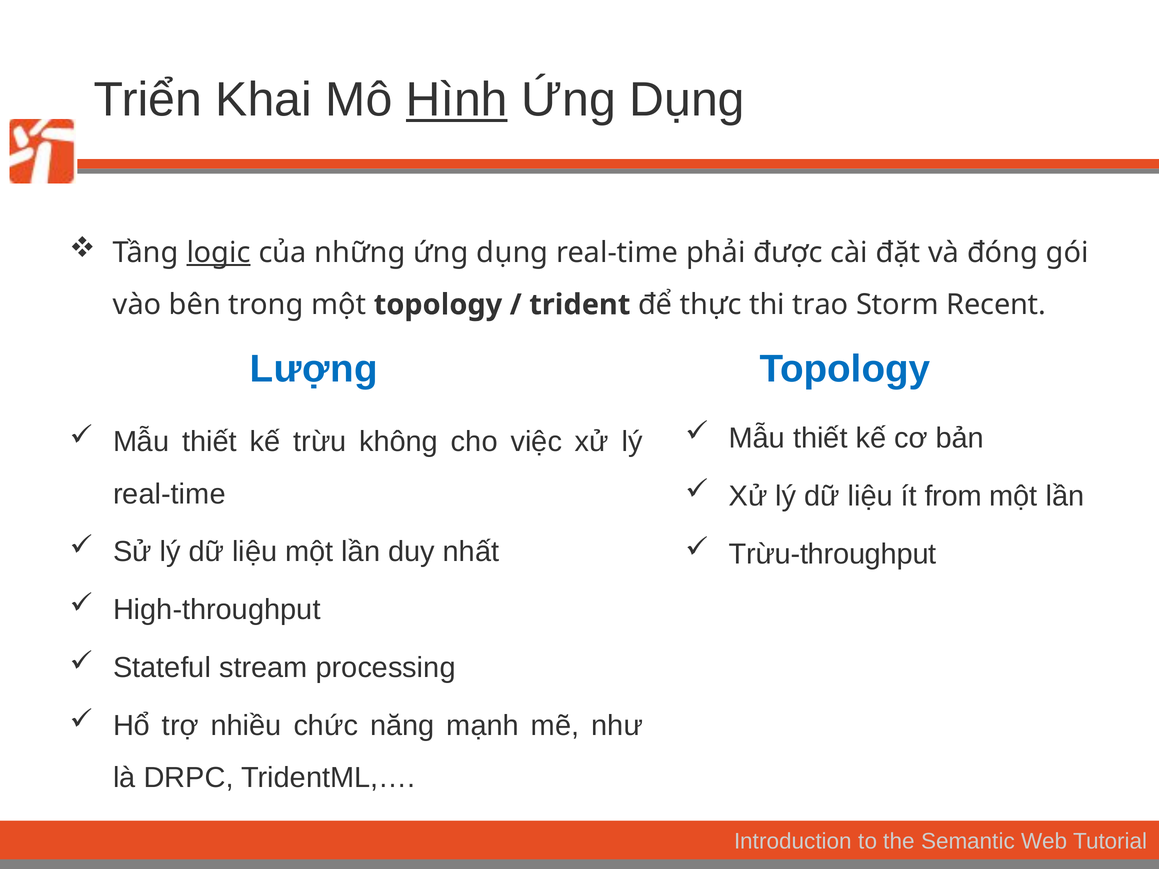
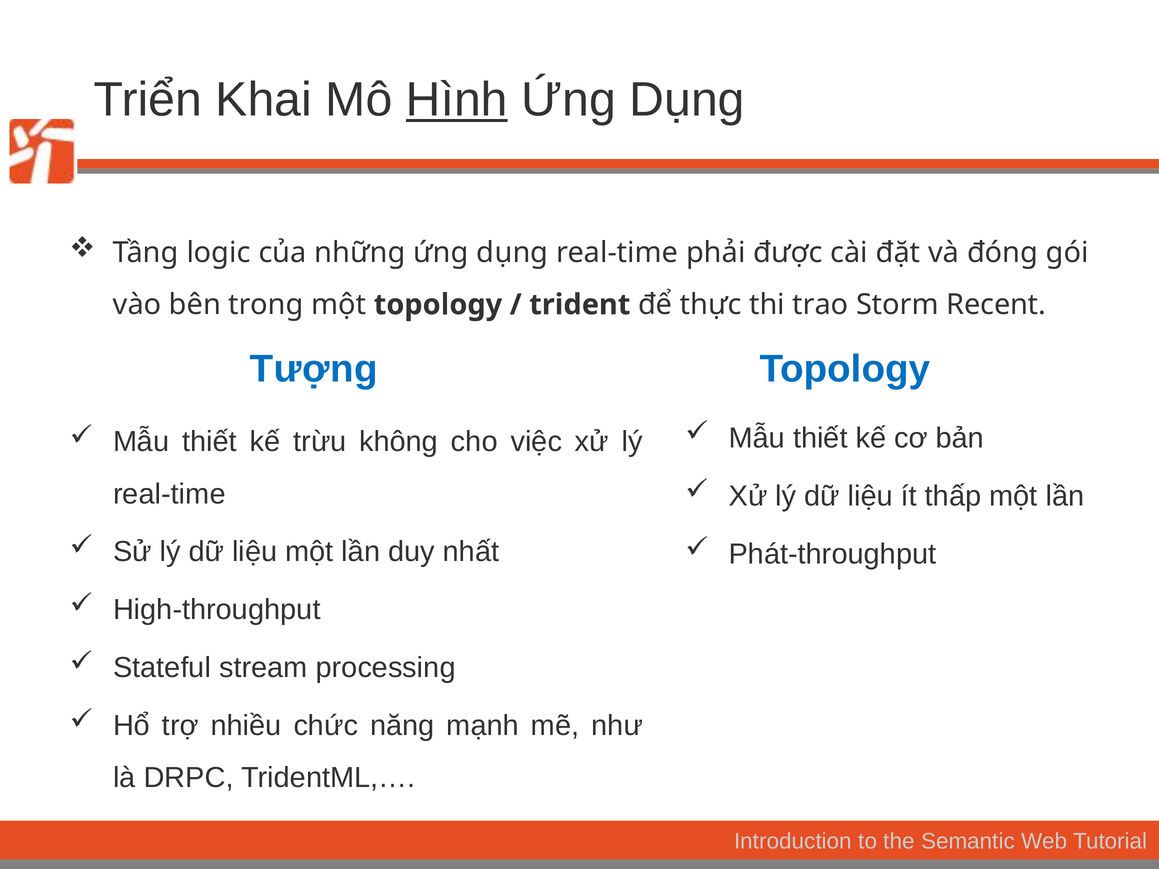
logic underline: present -> none (219, 253)
Lượng: Lượng -> Tượng (314, 369)
from: from -> thấp (953, 496)
Trừu-throughput: Trừu-throughput -> Phát-throughput (832, 554)
